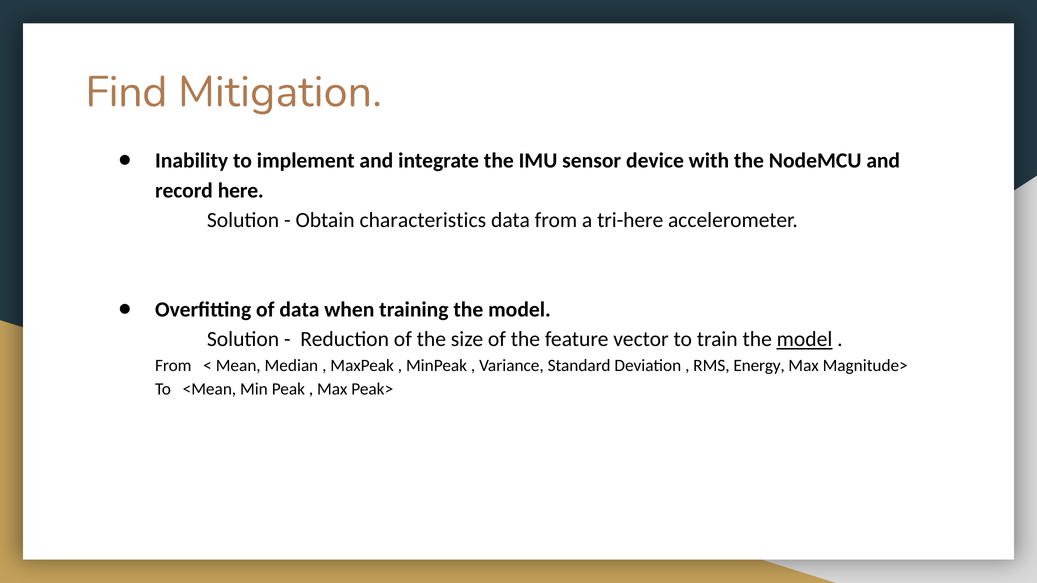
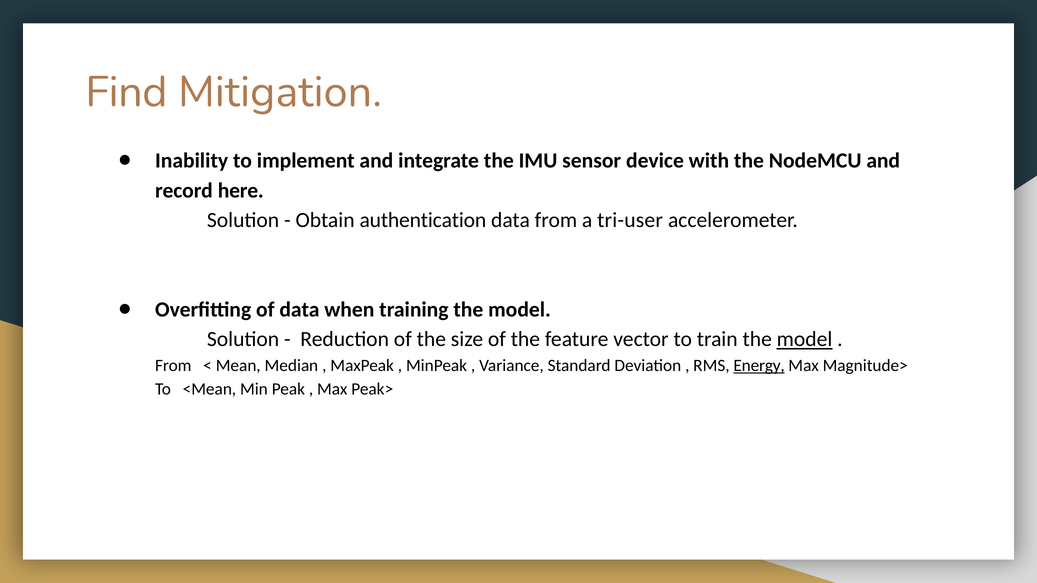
characteristics: characteristics -> authentication (423, 220)
tri-here: tri-here -> tri-user (630, 220)
Energy underline: none -> present (759, 366)
